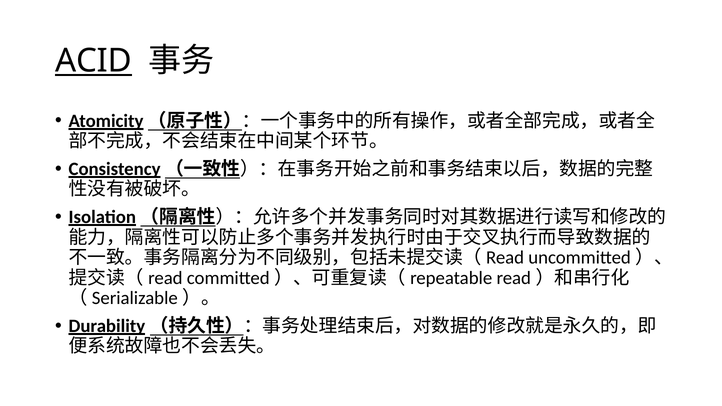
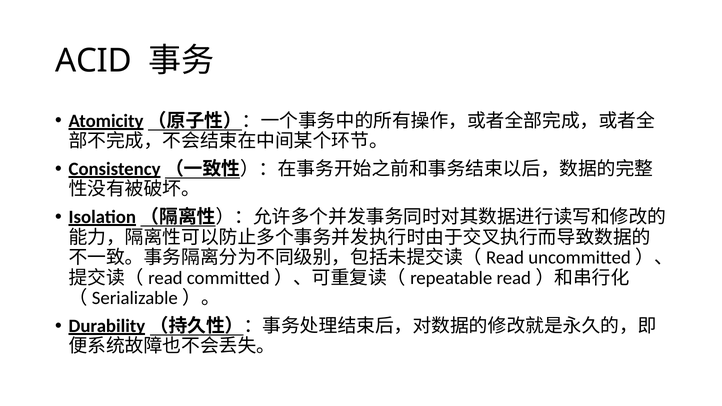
ACID underline: present -> none (93, 61)
